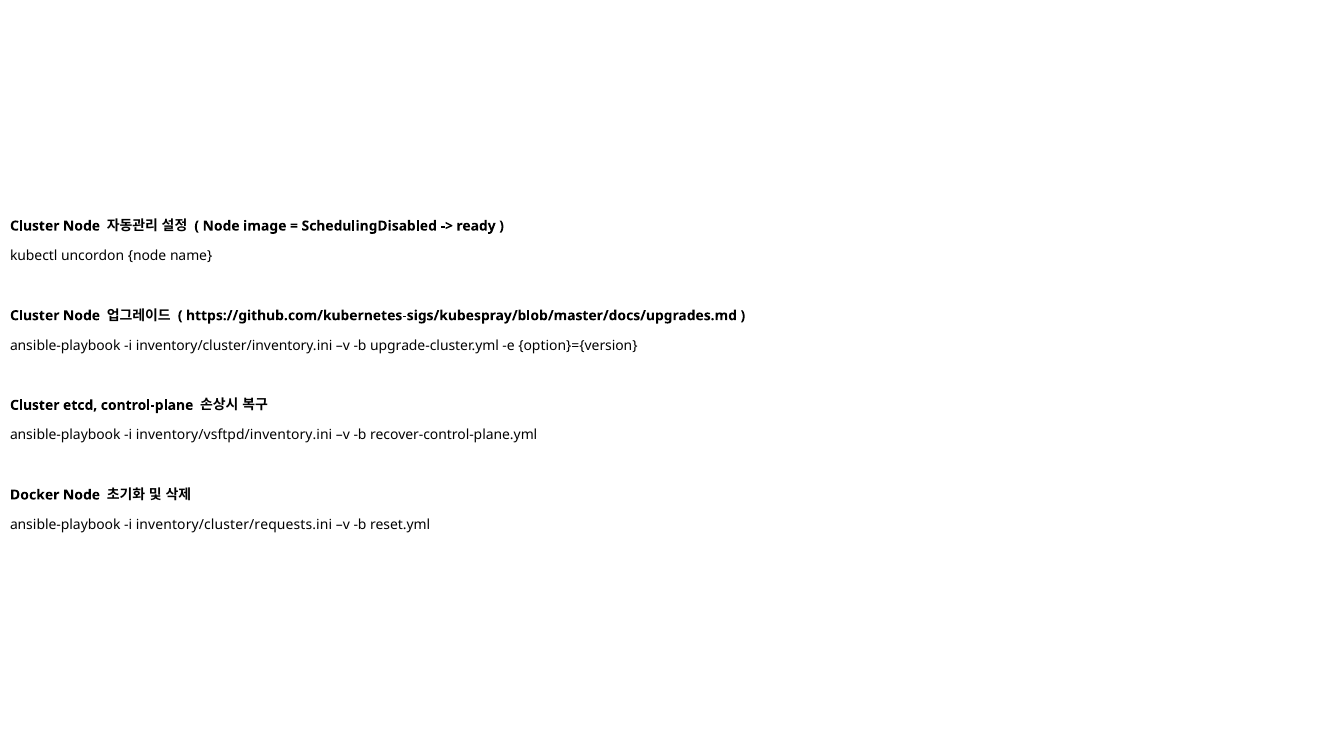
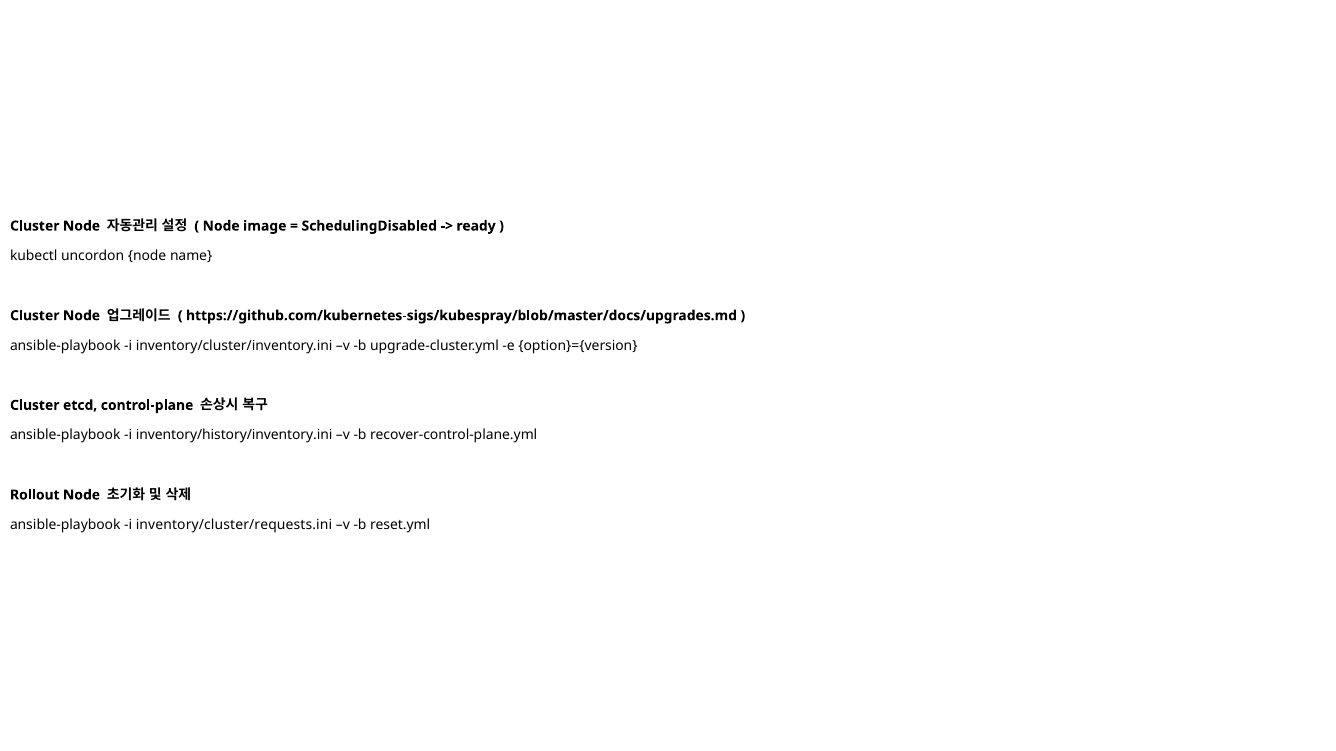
inventory/vsftpd/inventory.ini: inventory/vsftpd/inventory.ini -> inventory/history/inventory.ini (234, 435)
Docker: Docker -> Rollout (35, 495)
